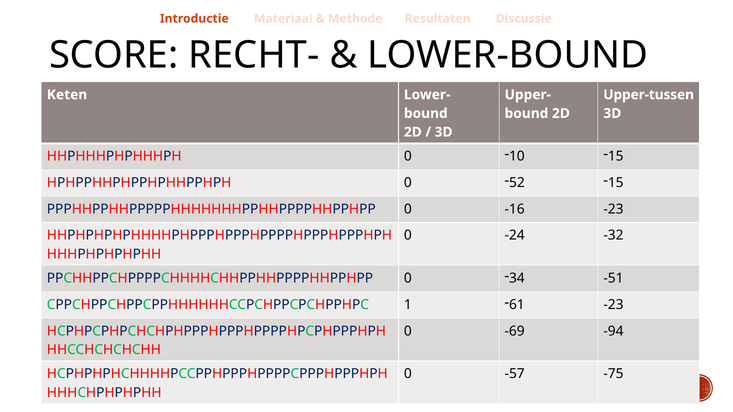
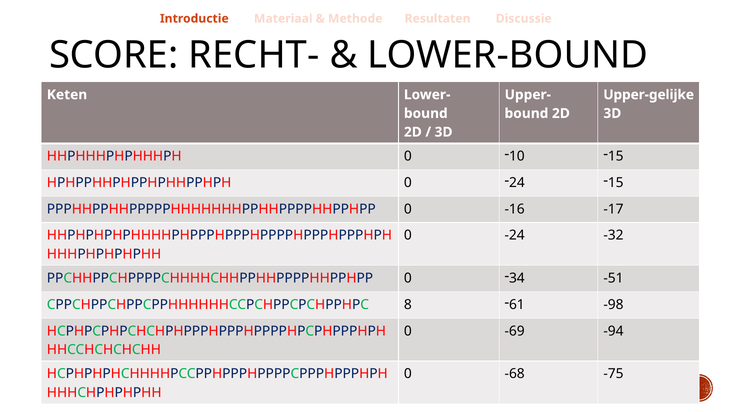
Upper-tussen: Upper-tussen -> Upper-gelijke (649, 95)
52: 52 -> 24 (517, 183)
-16 -23: -23 -> -17 (613, 209)
1: 1 -> 8 (408, 305)
61 -23: -23 -> -98 (613, 305)
-57: -57 -> -68 (515, 374)
